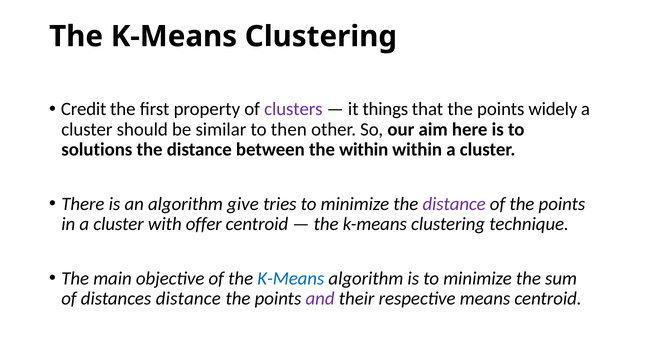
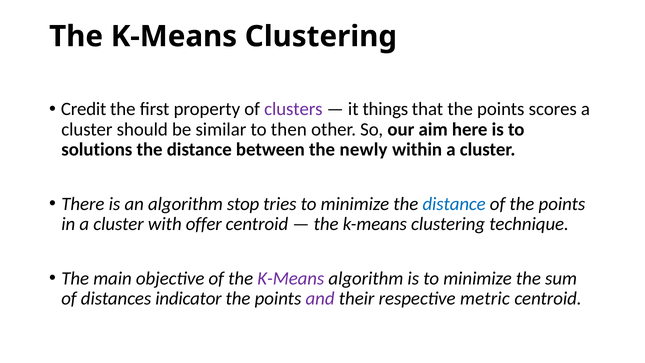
widely: widely -> scores (553, 109)
the within: within -> newly (364, 150)
give: give -> stop (243, 204)
distance colour: purple -> blue (454, 204)
K-Means colour: blue -> purple (291, 278)
distances distance: distance -> indicator (189, 299)
means: means -> metric (485, 299)
